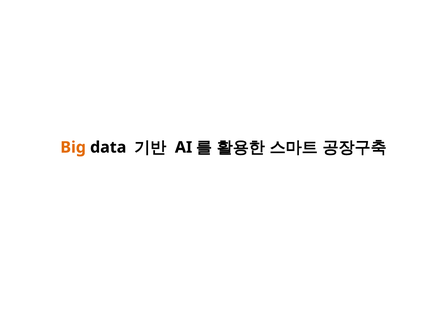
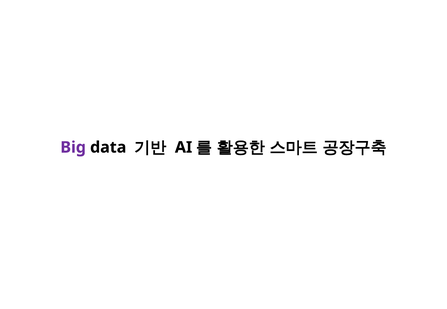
Big colour: orange -> purple (73, 148)
